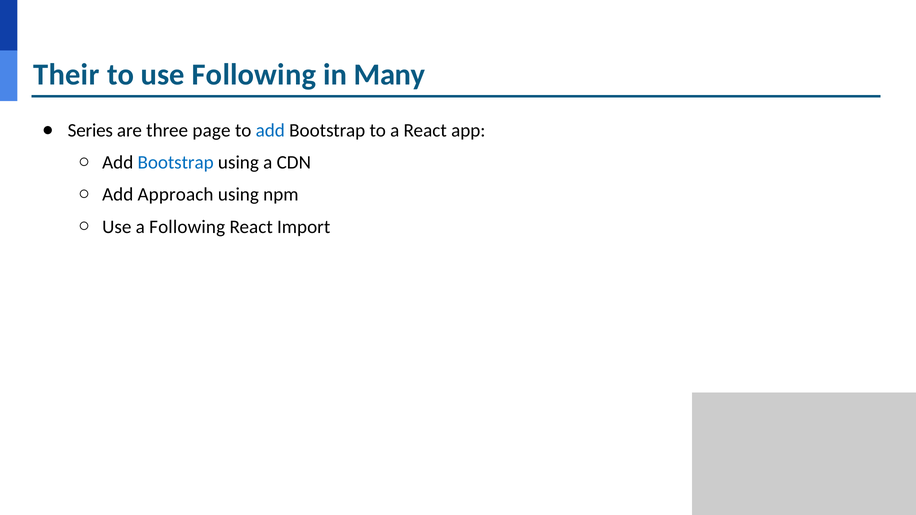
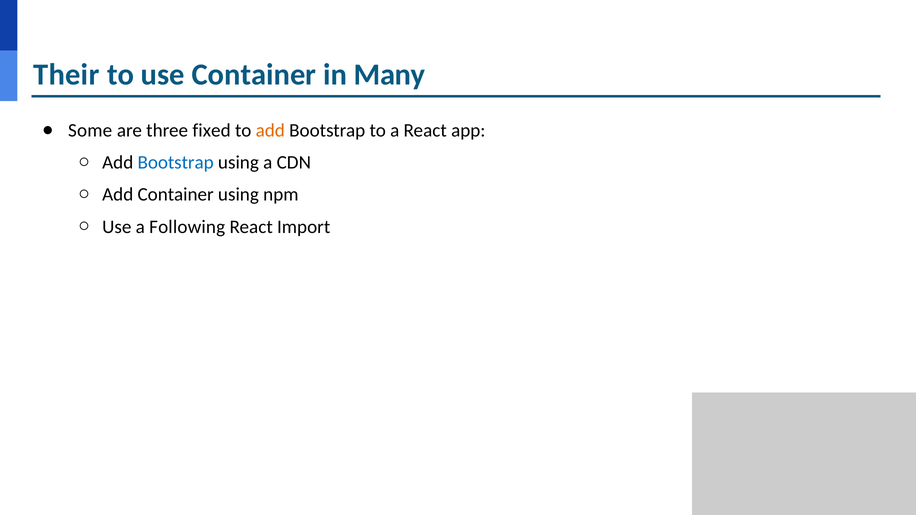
use Following: Following -> Container (254, 75)
Series: Series -> Some (90, 131)
page: page -> fixed (212, 131)
add colour: blue -> orange (270, 131)
Add Approach: Approach -> Container (176, 195)
